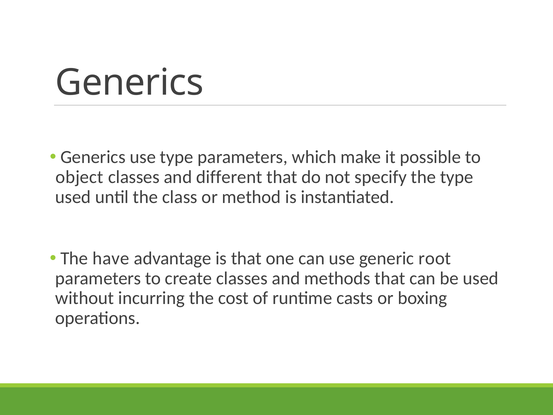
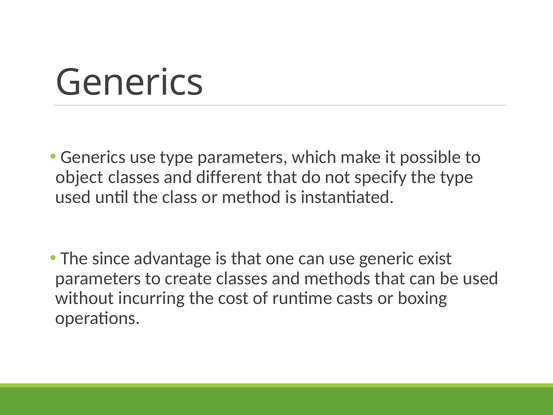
have: have -> since (111, 258)
root: root -> exist (435, 258)
